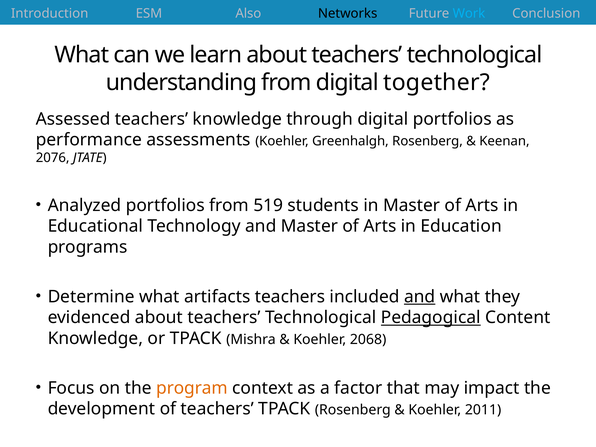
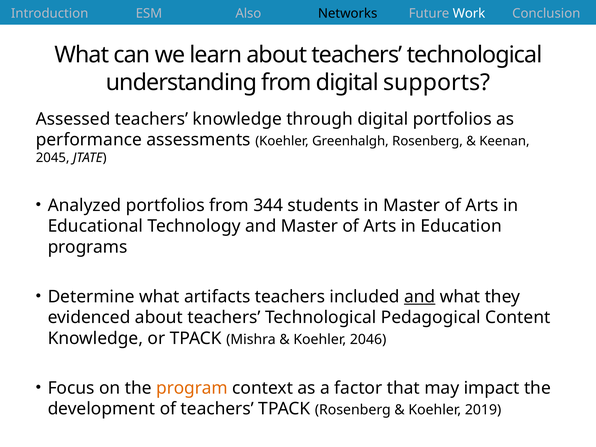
Work colour: light blue -> white (469, 13)
together: together -> supports (437, 83)
2076: 2076 -> 2045 (53, 158)
519: 519 -> 344 (268, 205)
Pedagogical underline: present -> none (431, 318)
2068: 2068 -> 2046 (368, 340)
2011: 2011 -> 2019 (483, 410)
